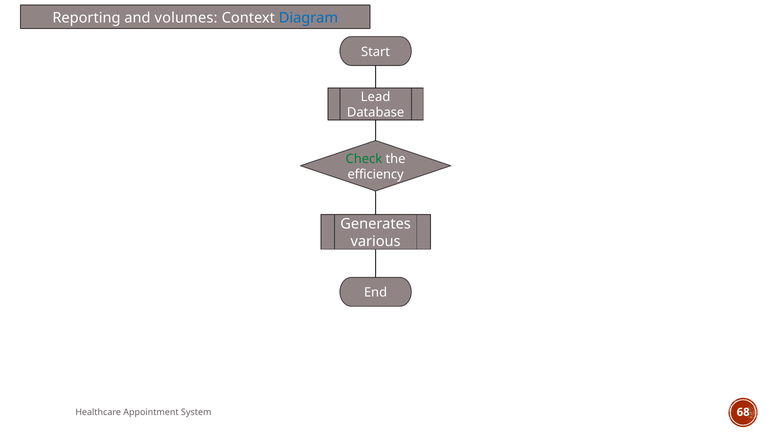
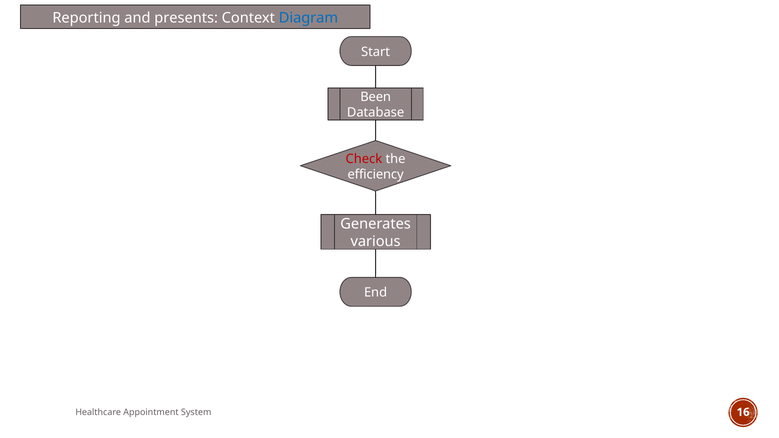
volumes: volumes -> presents (186, 18)
Lead: Lead -> Been (376, 97)
Check colour: green -> red (364, 159)
68: 68 -> 16 (743, 412)
